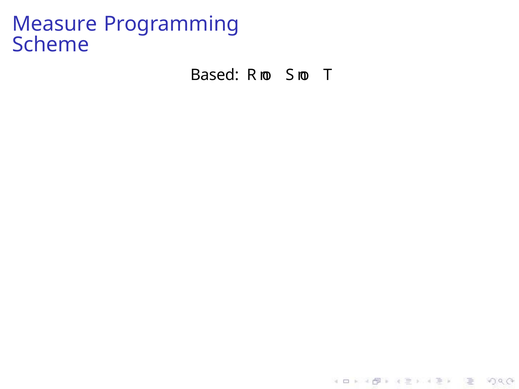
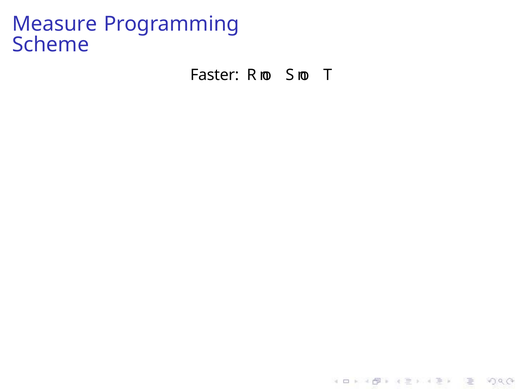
Based: Based -> Faster (215, 75)
